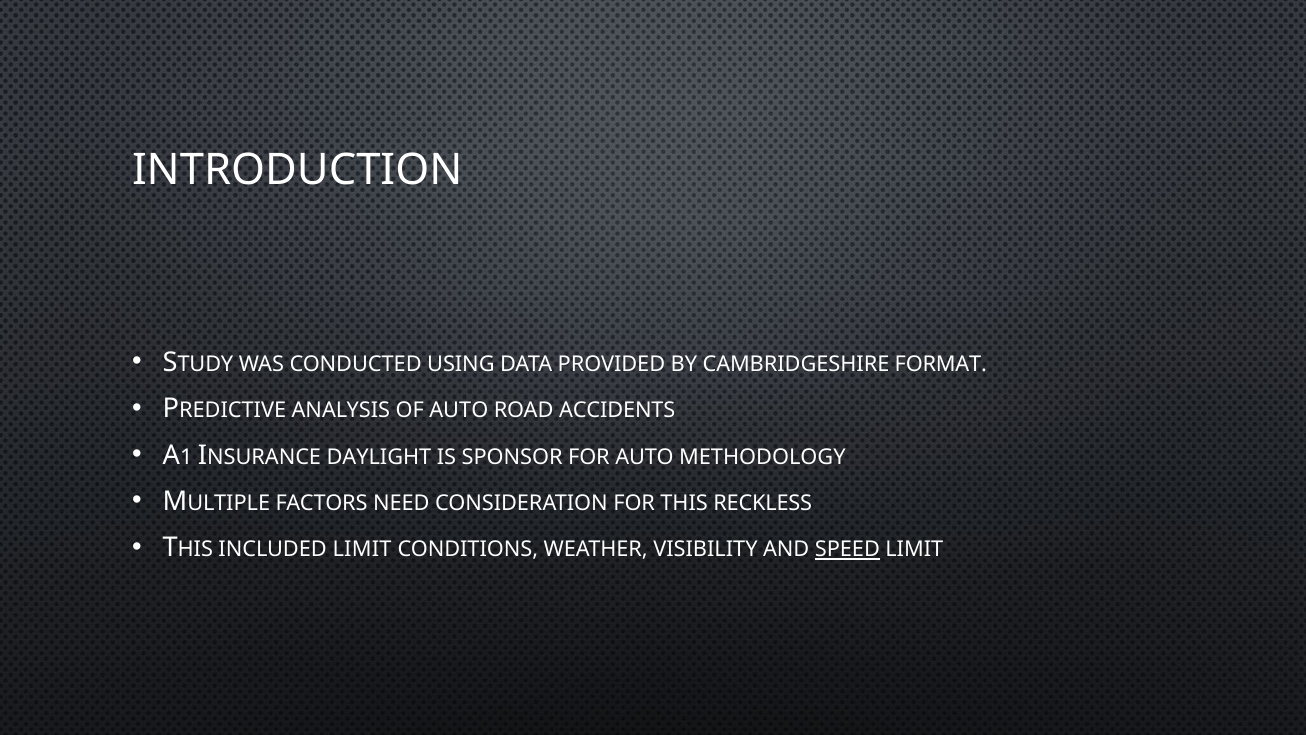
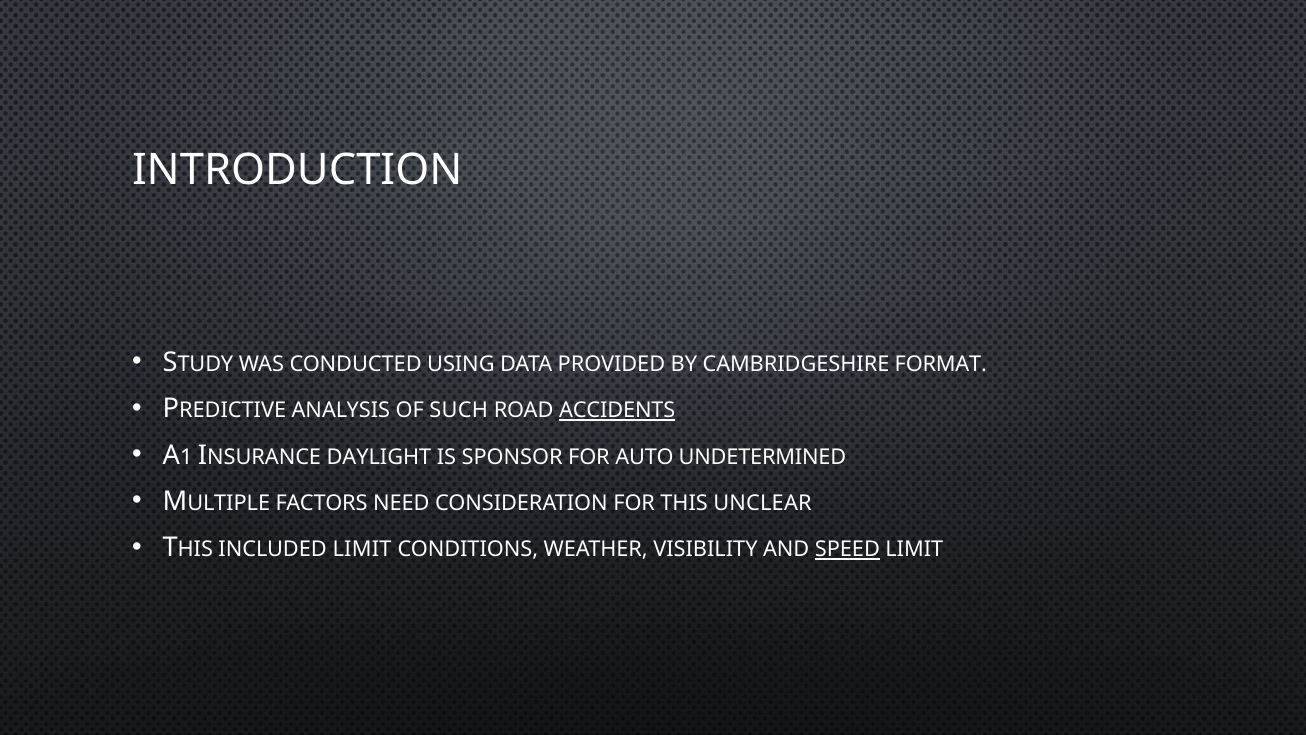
OF AUTO: AUTO -> SUCH (459, 410)
ACCIDENTS underline: none -> present (617, 410)
METHODOLOGY: METHODOLOGY -> UNDETERMINED (762, 457)
RECKLESS: RECKLESS -> UNCLEAR (763, 503)
